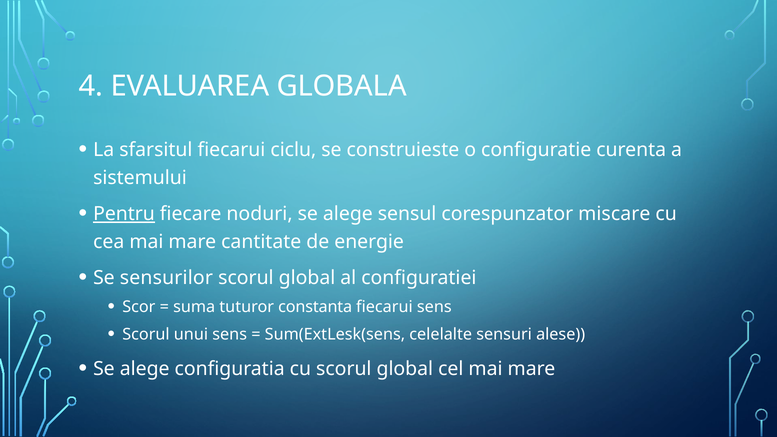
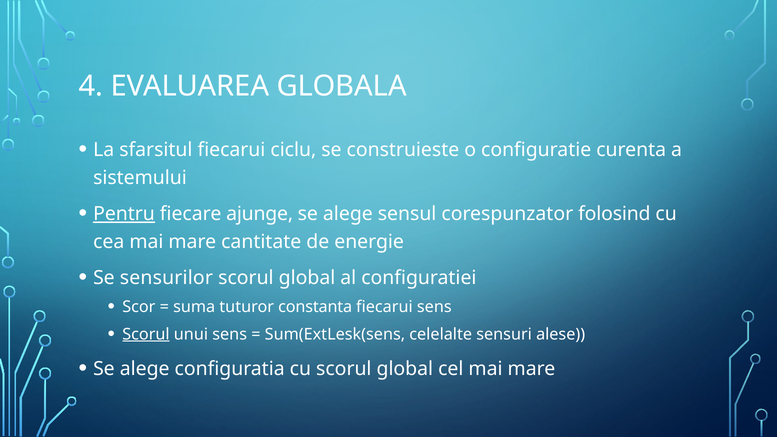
noduri: noduri -> ajunge (260, 214)
miscare: miscare -> folosind (614, 214)
Scorul underline: none -> present (146, 334)
